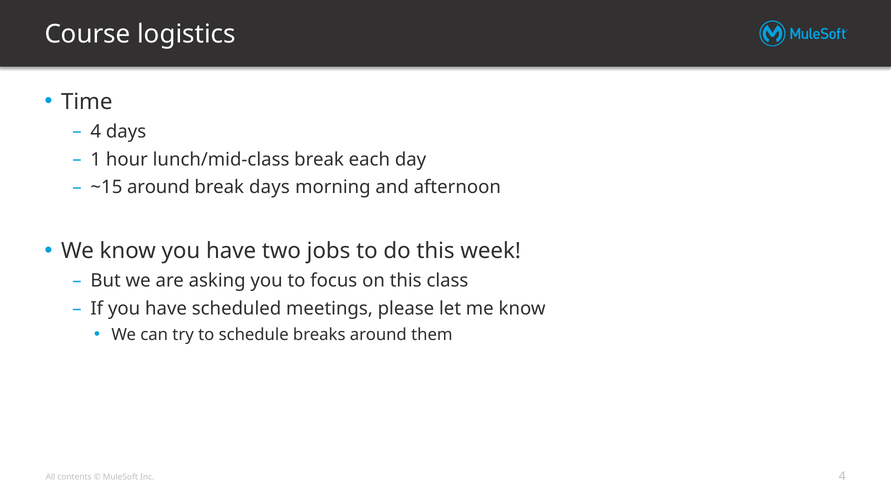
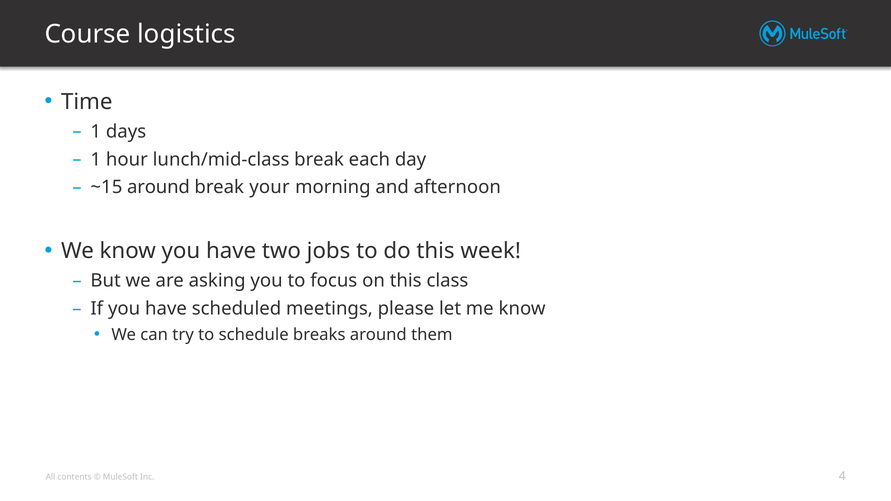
4: 4 -> 1 (96, 132)
break days: days -> your (269, 187)
